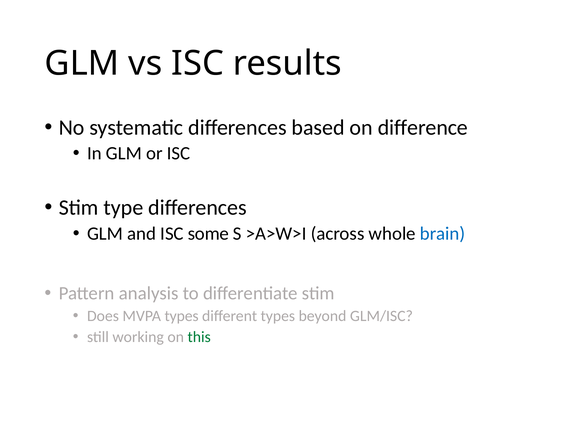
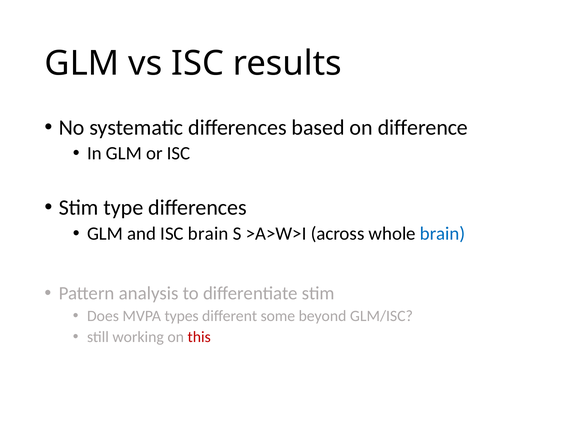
ISC some: some -> brain (208, 234)
different types: types -> some (278, 316)
this colour: green -> red (199, 337)
